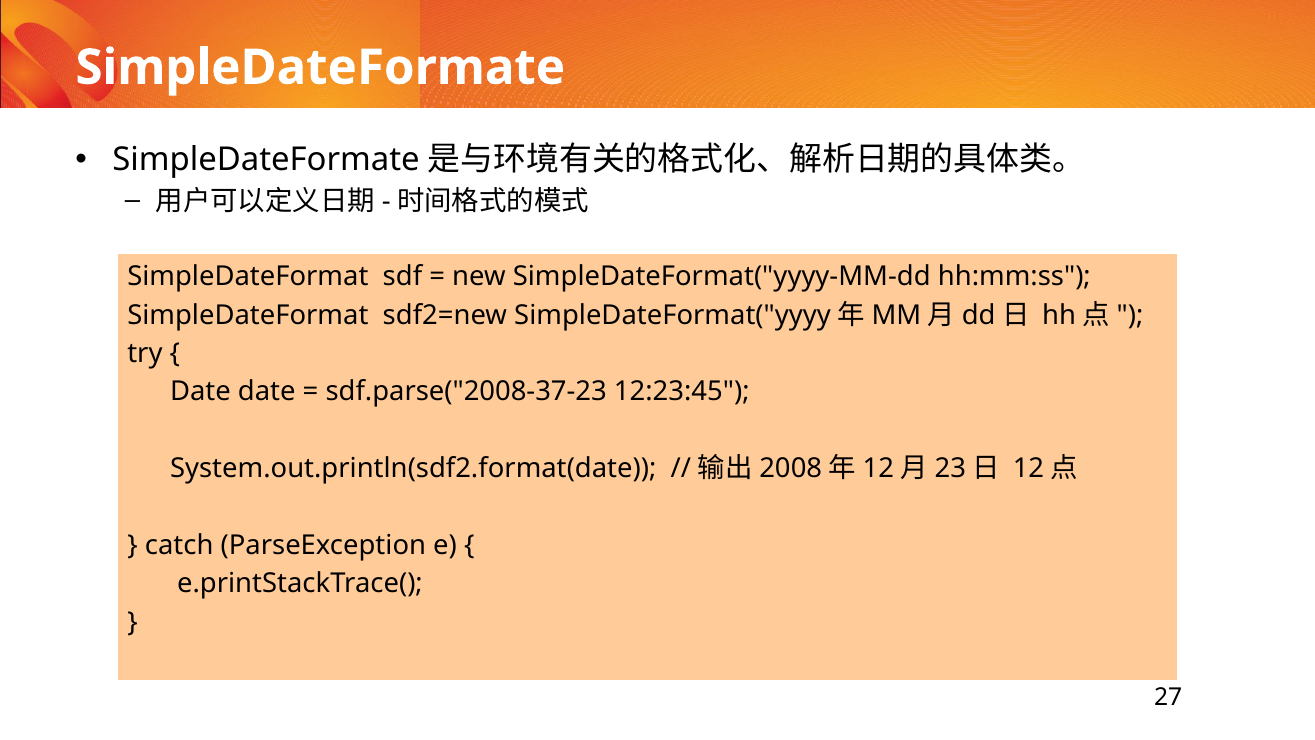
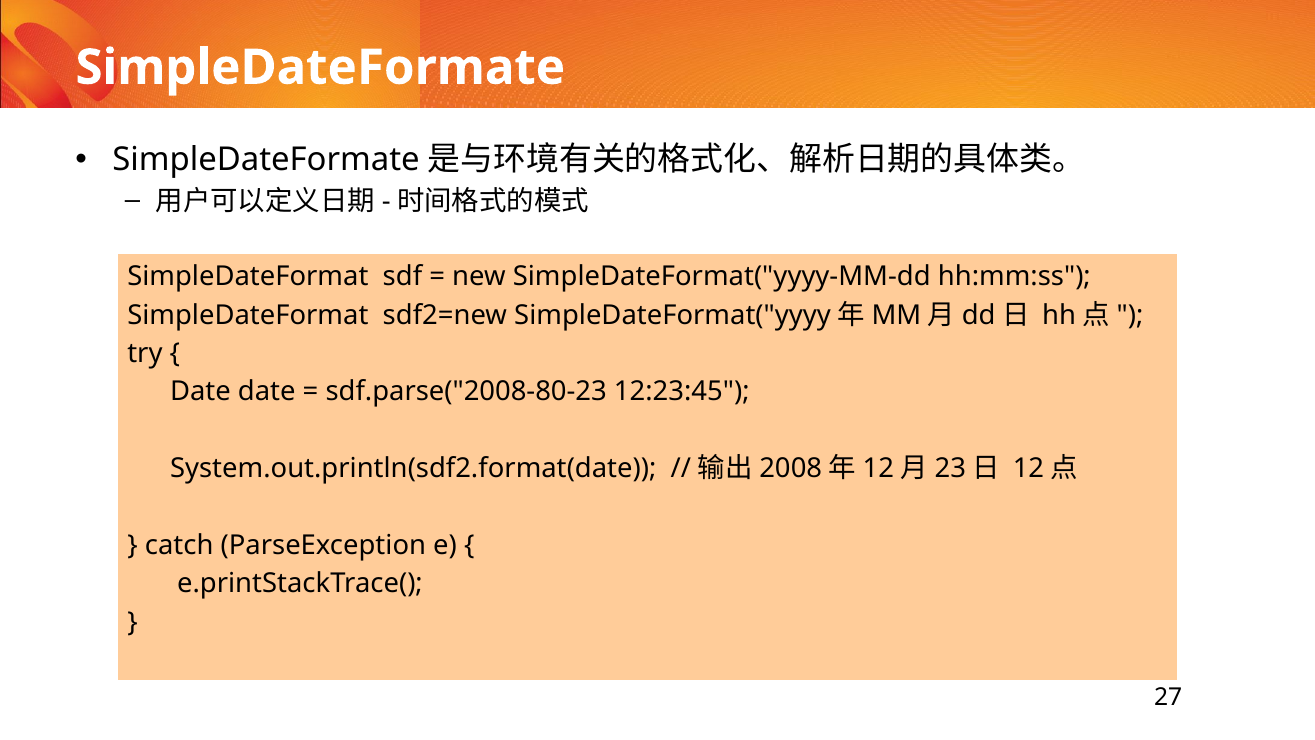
sdf.parse("2008-37-23: sdf.parse("2008-37-23 -> sdf.parse("2008-80-23 (466, 392)
